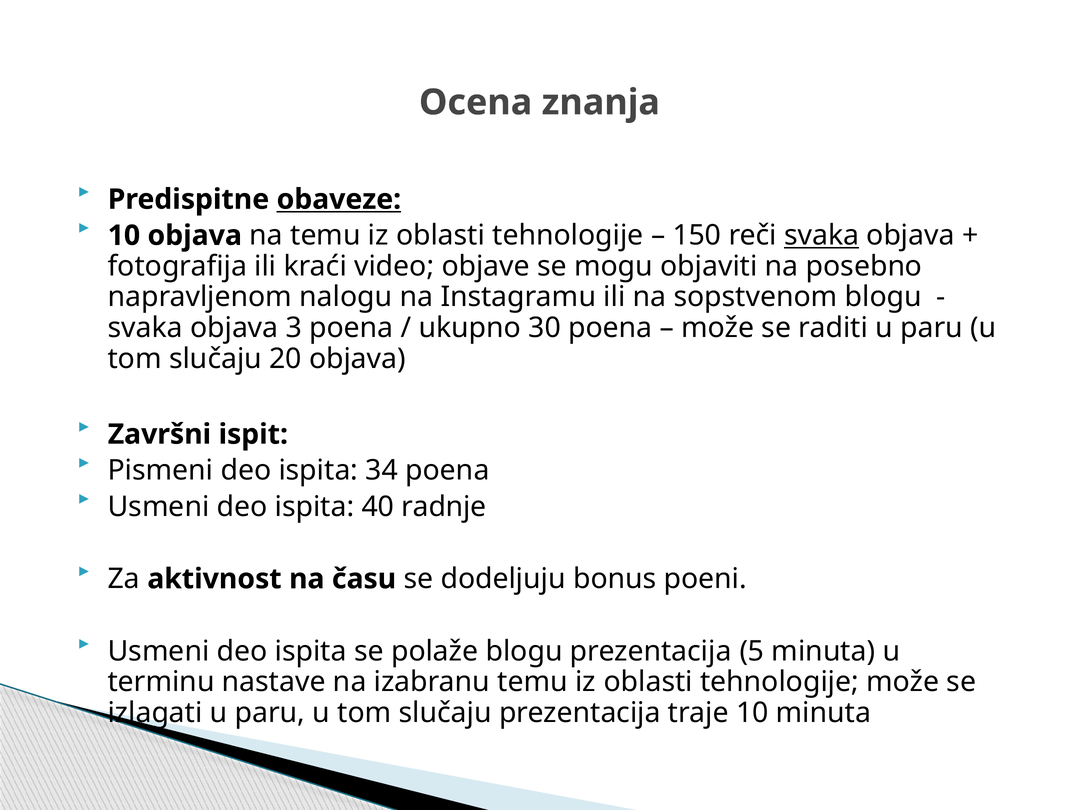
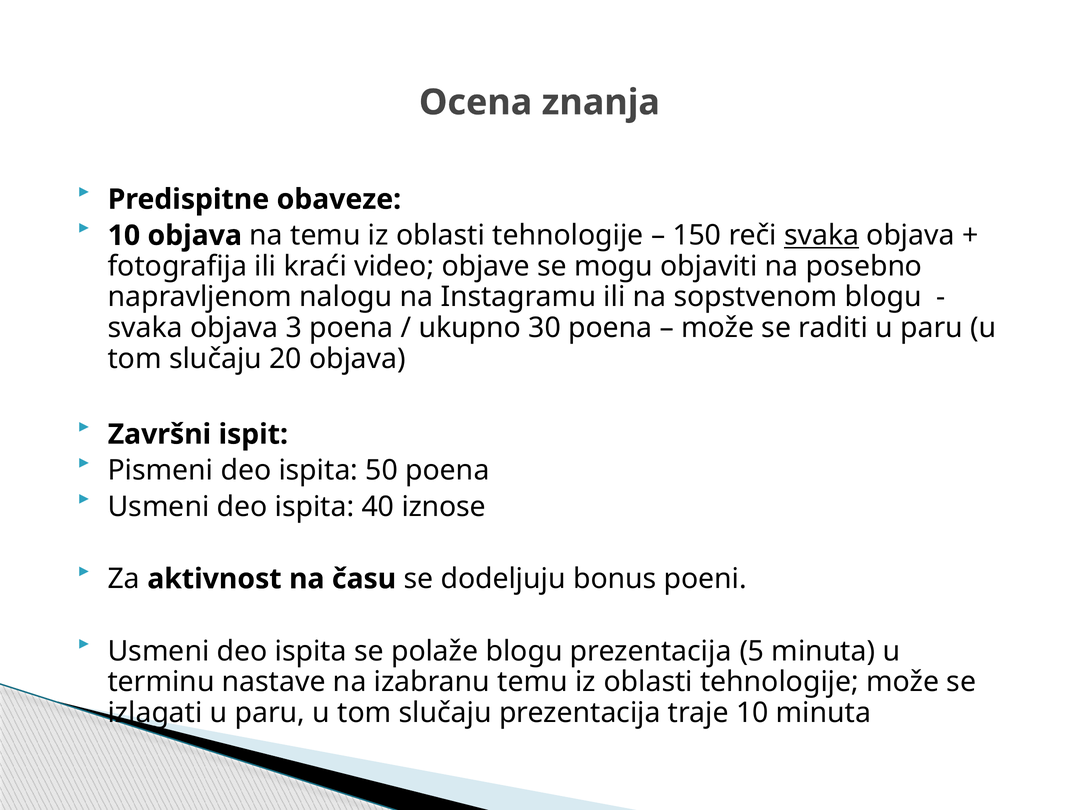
obaveze underline: present -> none (339, 199)
34: 34 -> 50 (382, 470)
radnje: radnje -> iznose (444, 506)
